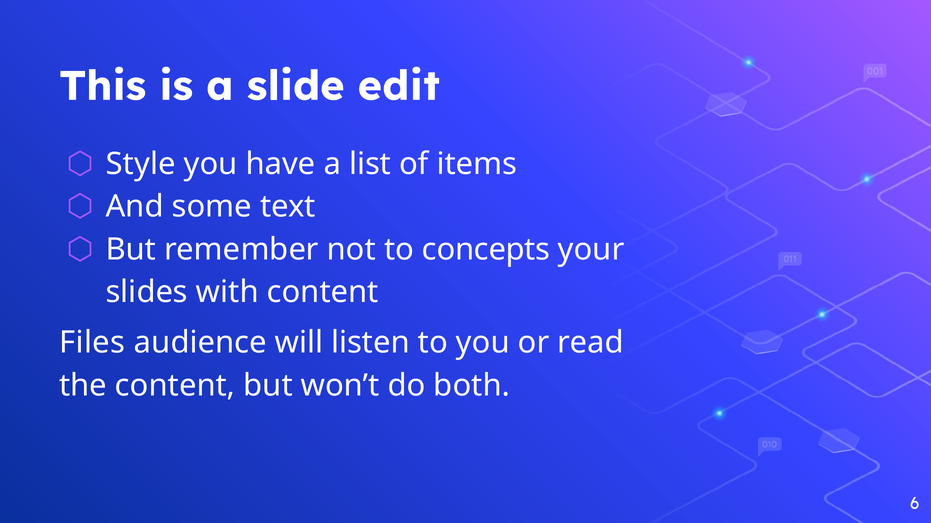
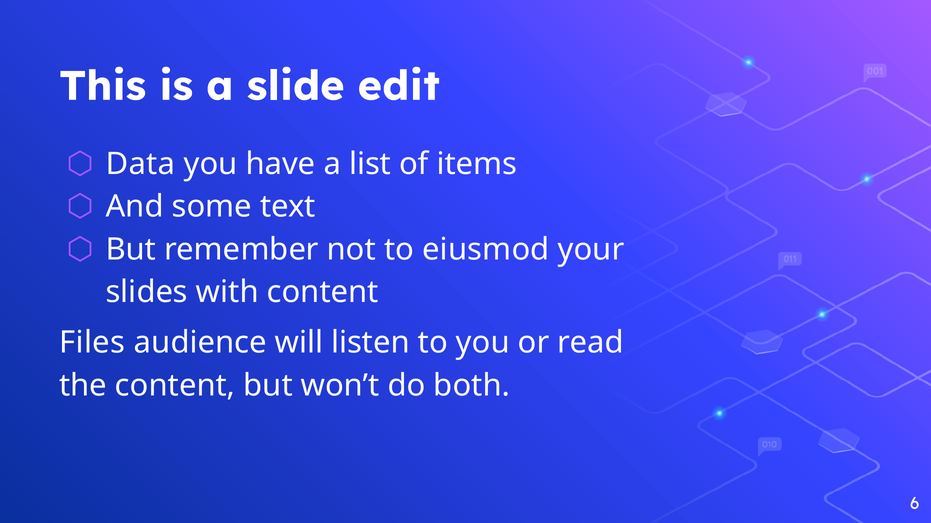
Style: Style -> Data (141, 164)
concepts: concepts -> eiusmod (486, 250)
